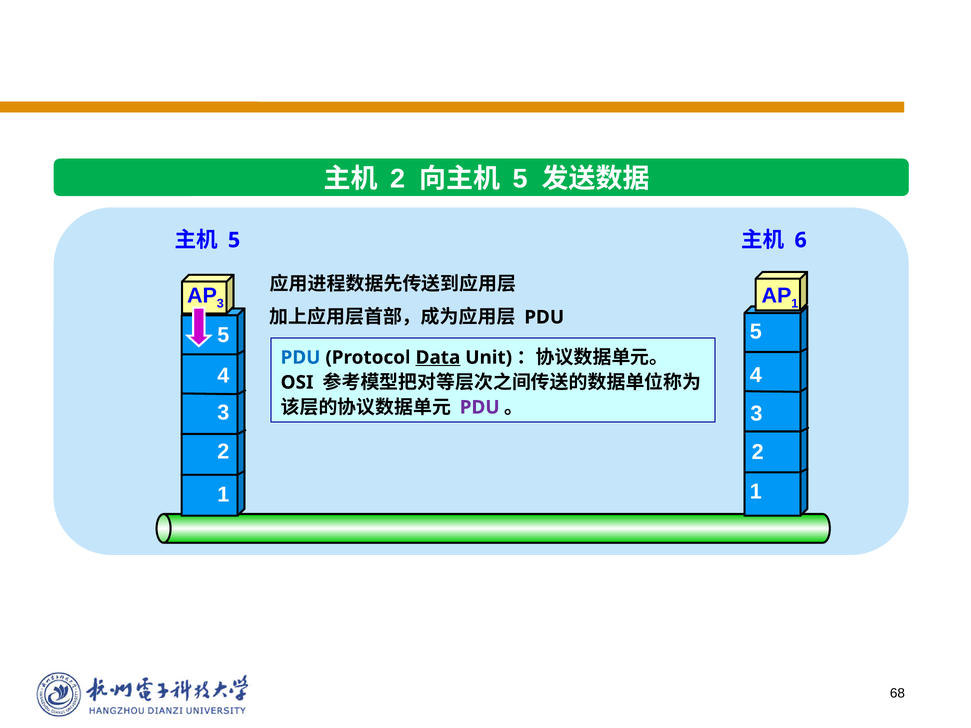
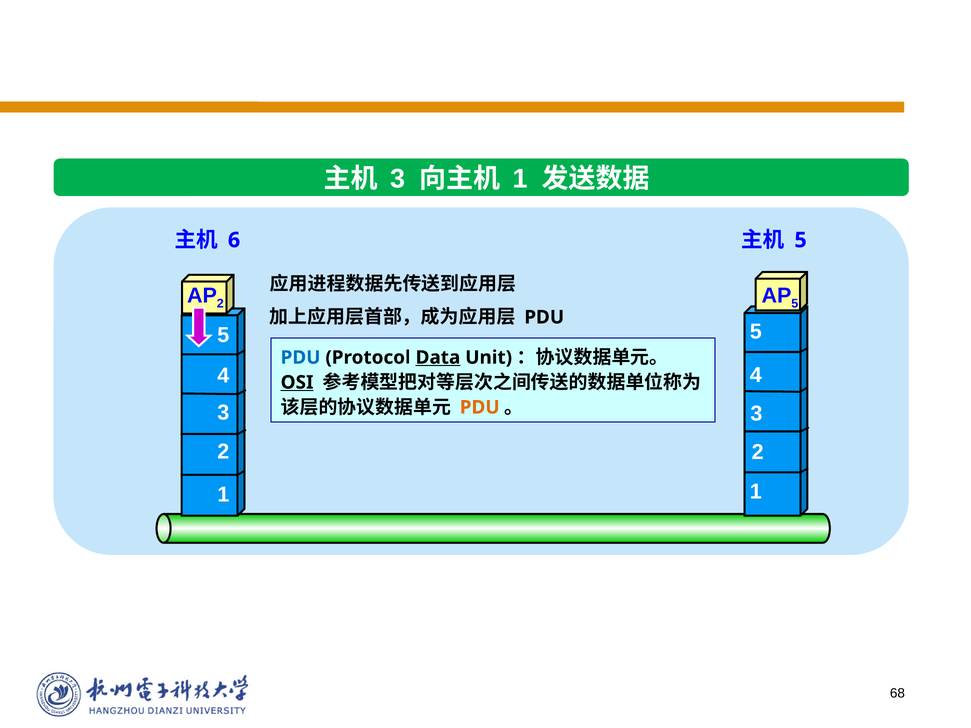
2: 2 -> 3 (398, 179)
5: 5 -> 1 (520, 179)
5: 5 -> 6 (234, 240)
6: 6 -> 5 (801, 240)
3: 3 -> 2 (220, 304)
1: 1 -> 5 (795, 304)
OSI underline: none -> present (297, 383)
PDU colour: purple -> orange (480, 407)
